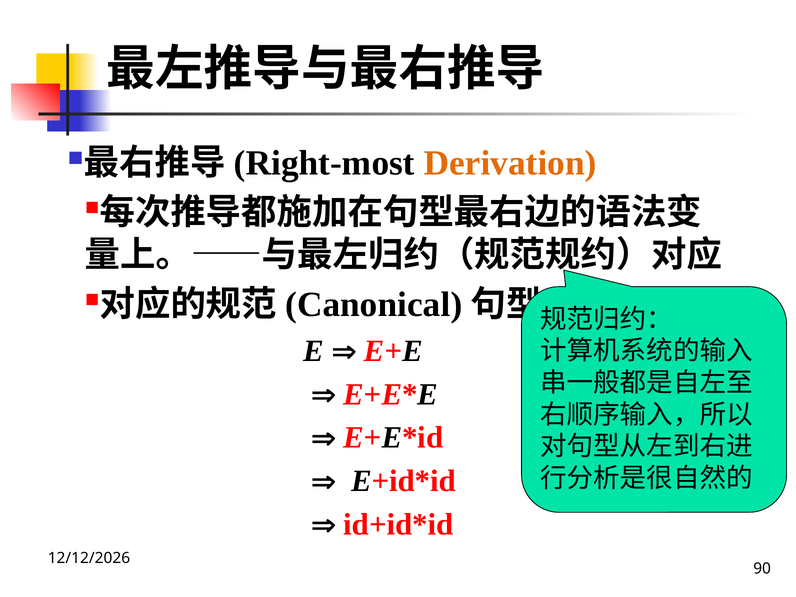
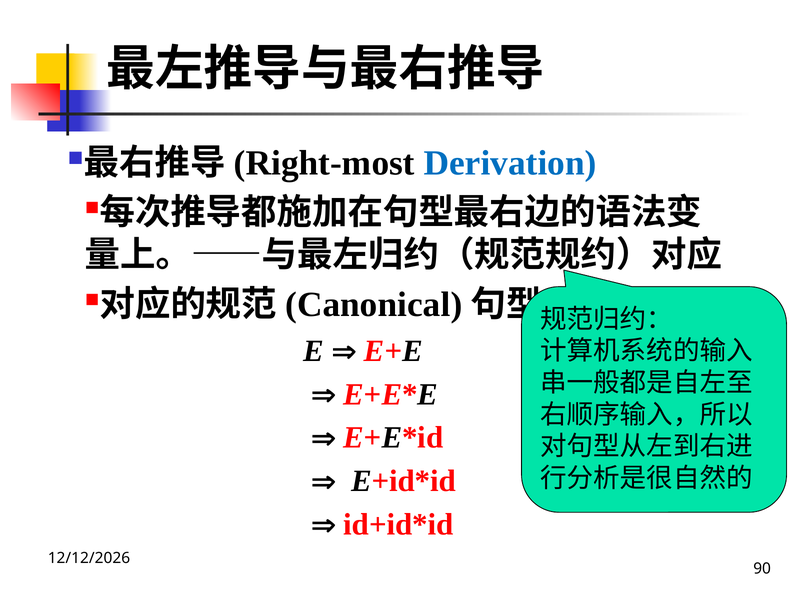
Derivation colour: orange -> blue (510, 163)
